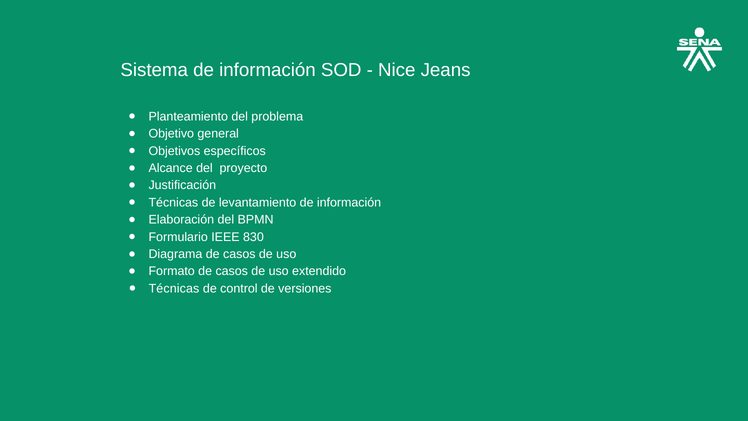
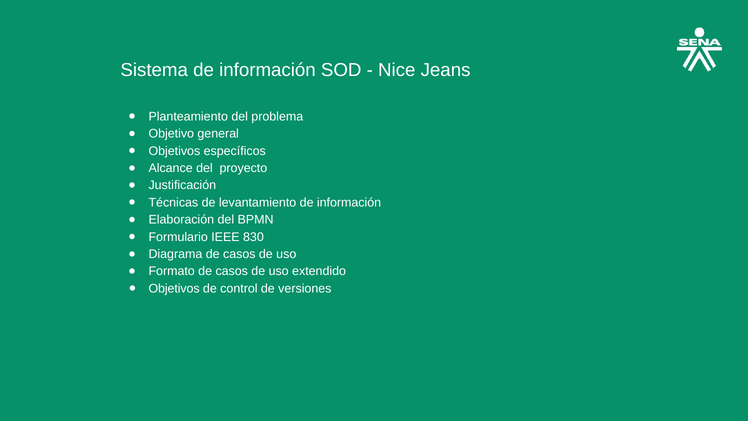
Técnicas: Técnicas -> Objetivos (174, 288)
